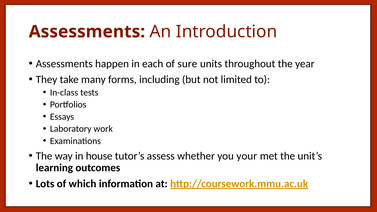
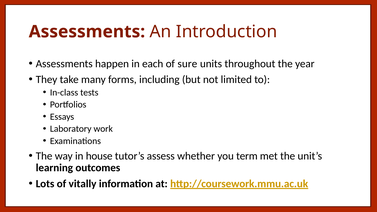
your: your -> term (247, 156)
which: which -> vitally (83, 184)
